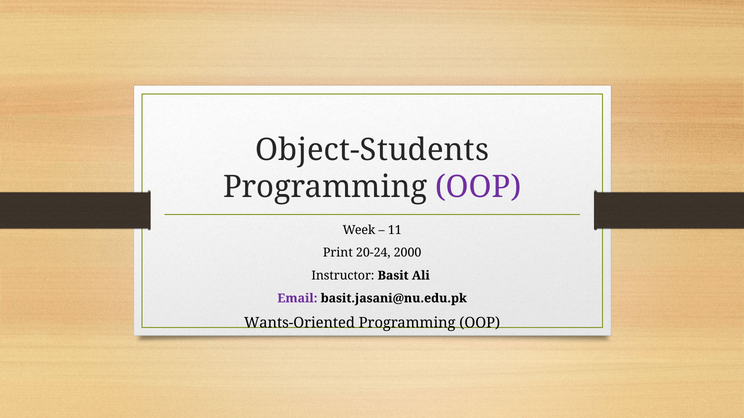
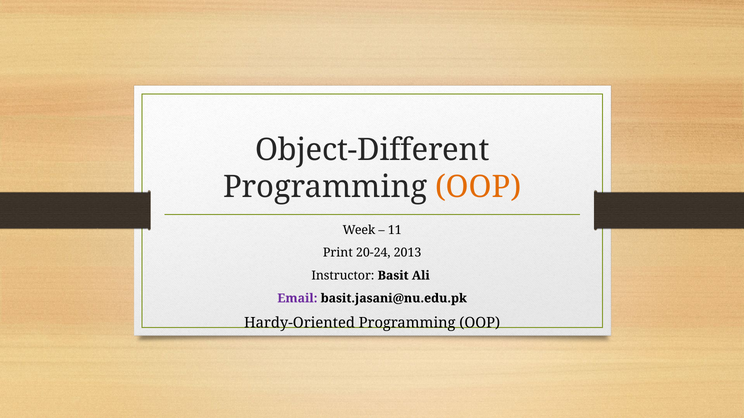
Object-Students: Object-Students -> Object-Different (372, 150)
OOP colour: purple -> orange (478, 187)
2000: 2000 -> 2013 (408, 253)
Wants-Oriented: Wants-Oriented -> Hardy-Oriented (299, 323)
